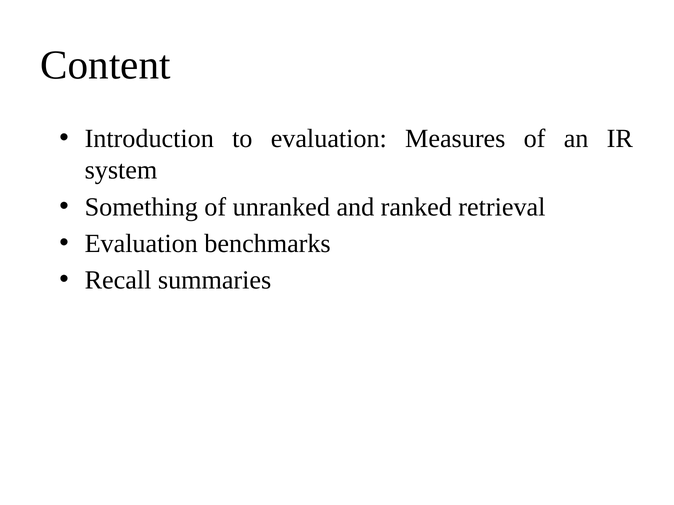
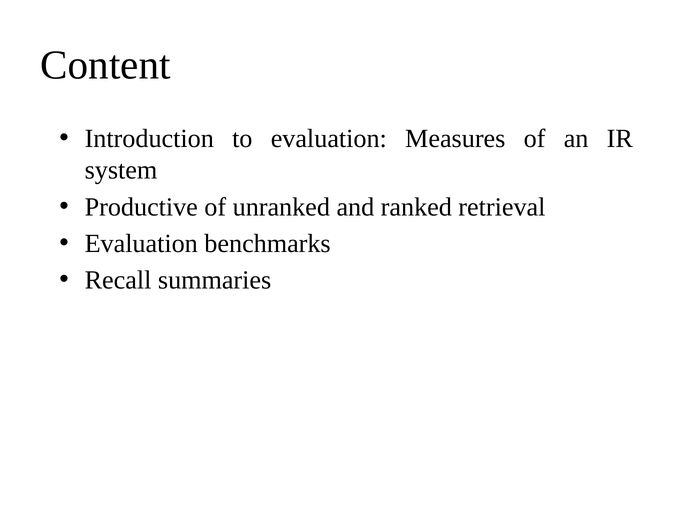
Something: Something -> Productive (141, 207)
